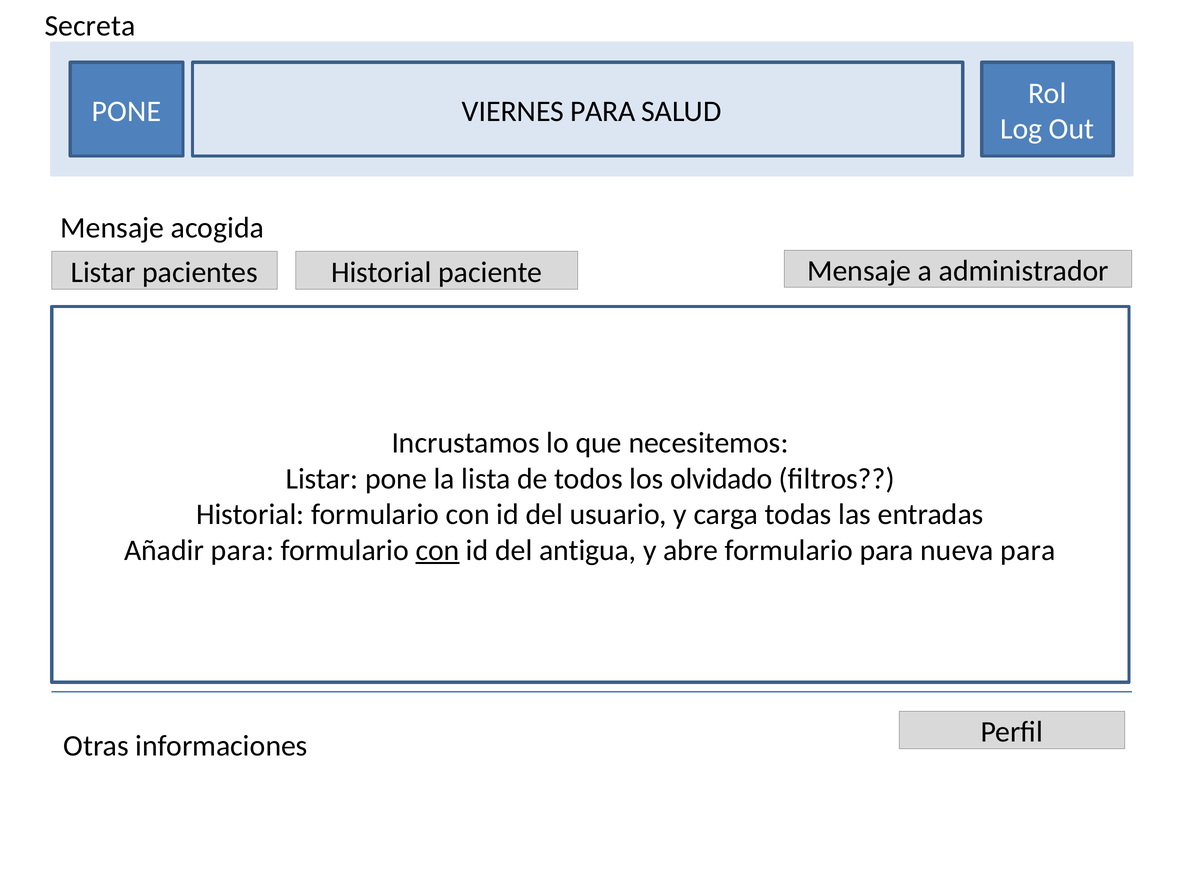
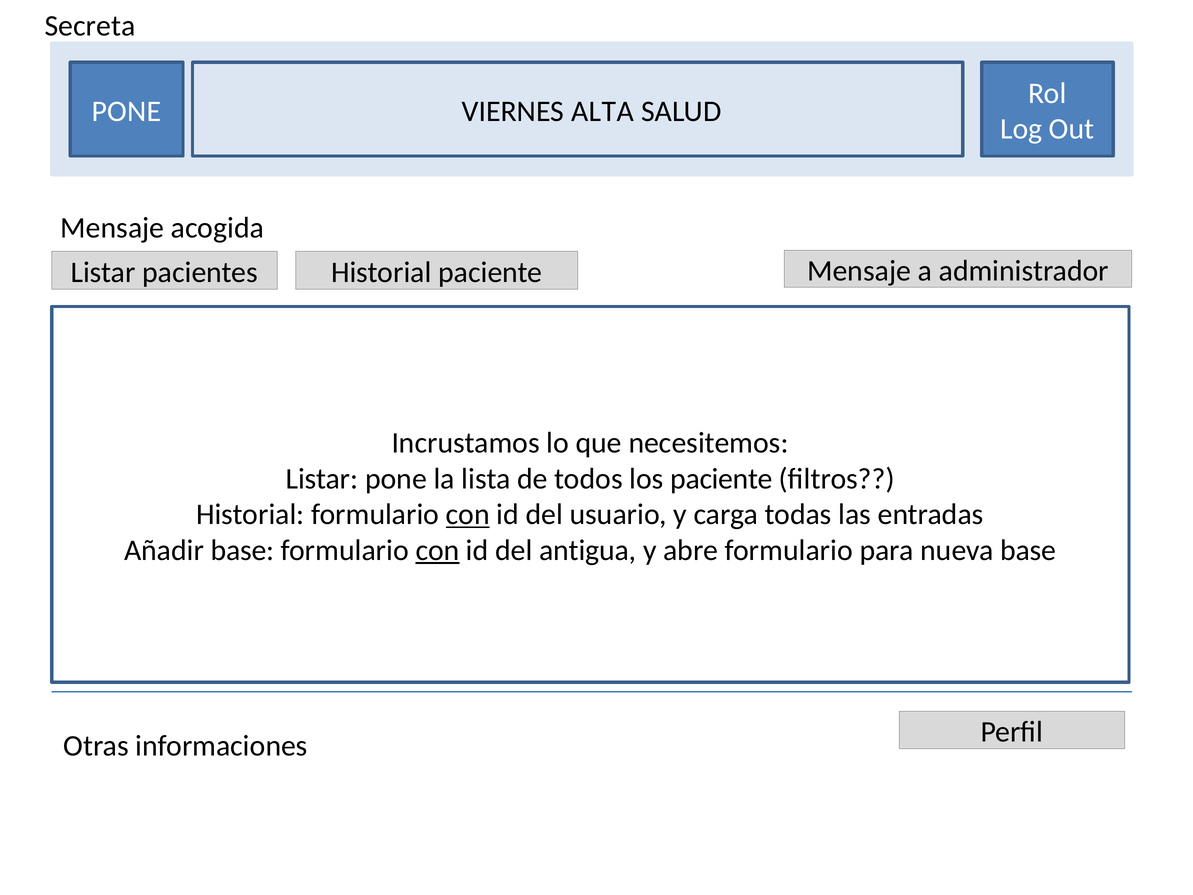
VIERNES PARA: PARA -> ALTA (603, 111)
los olvidado: olvidado -> paciente (721, 479)
con underline: none -> present (468, 514)
Añadir para: para -> base (243, 550)
nueva para: para -> base (1028, 550)
